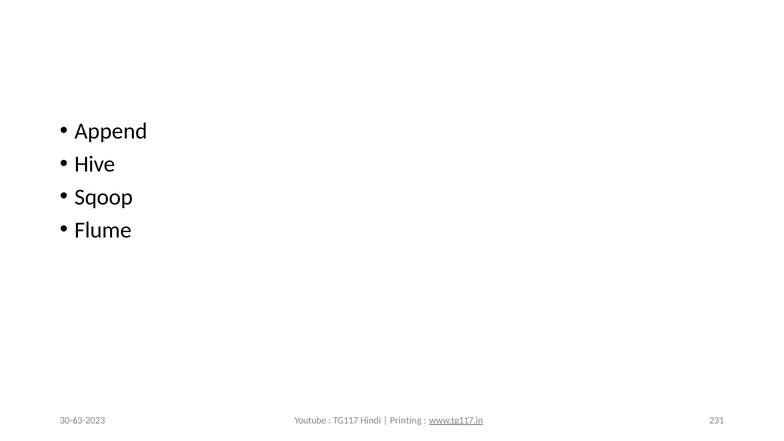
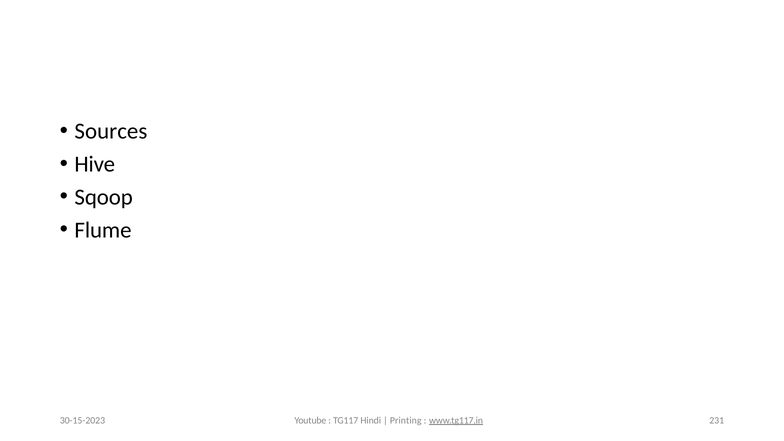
Append: Append -> Sources (111, 131)
30-63-2023: 30-63-2023 -> 30-15-2023 (82, 421)
